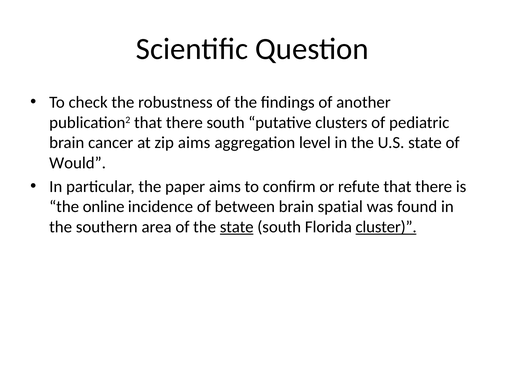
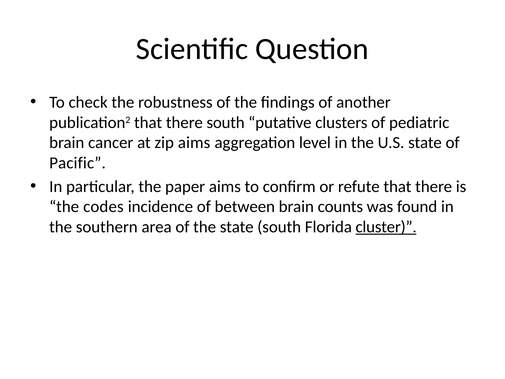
Would: Would -> Pacific (78, 163)
online: online -> codes (103, 207)
spatial: spatial -> counts (340, 207)
state underline: present -> none (237, 227)
